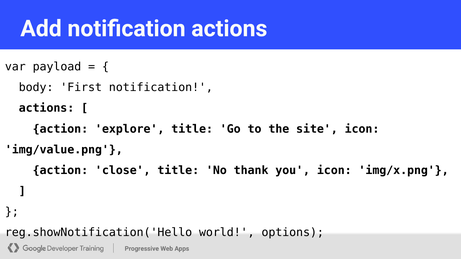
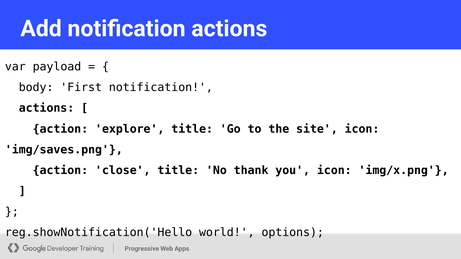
img/value.png: img/value.png -> img/saves.png (64, 150)
